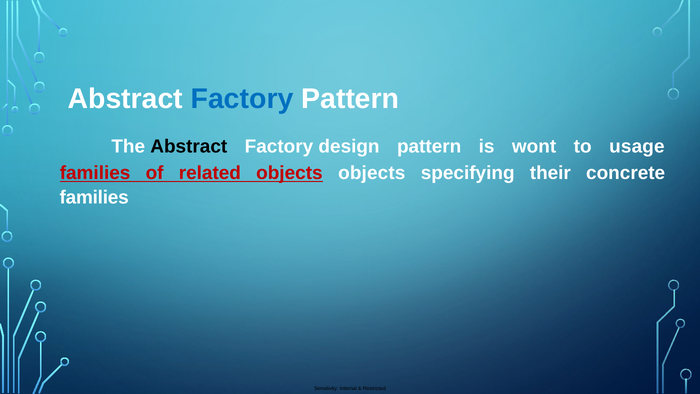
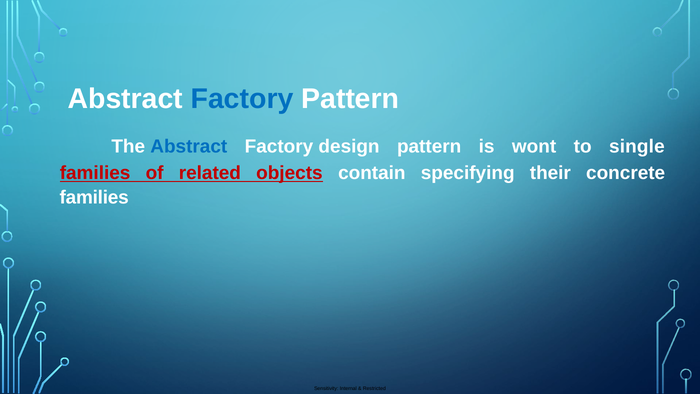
Abstract colour: black -> blue (189, 147)
usage: usage -> single (637, 147)
objects objects: objects -> contain (372, 173)
